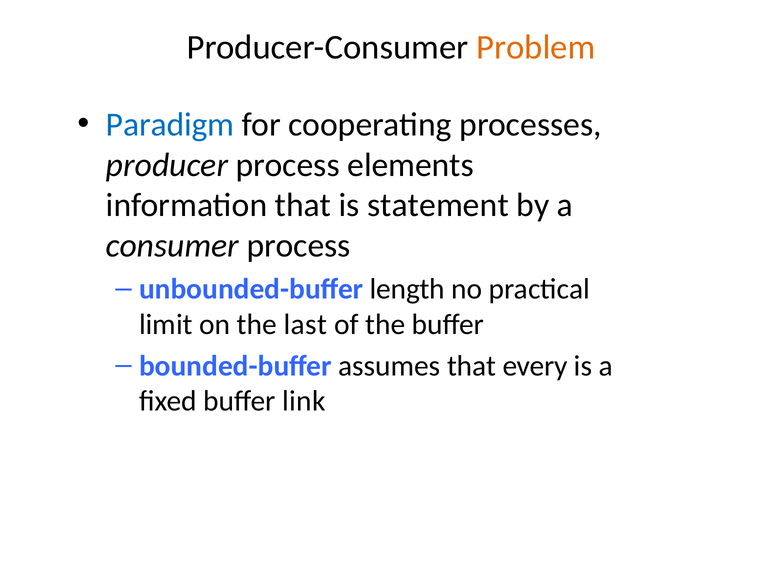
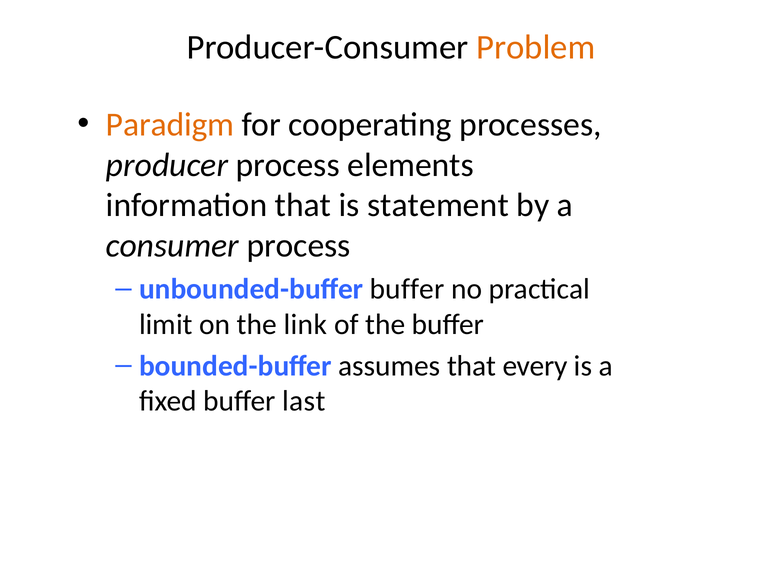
Paradigm colour: blue -> orange (170, 125)
unbounded-buffer length: length -> buffer (407, 290)
last: last -> link (305, 325)
link: link -> last (304, 402)
